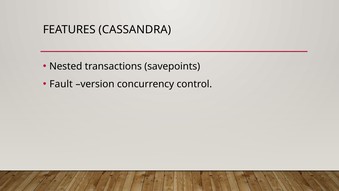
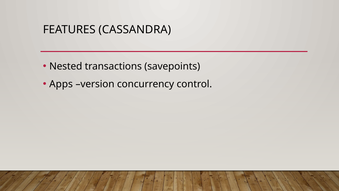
Fault: Fault -> Apps (61, 84)
